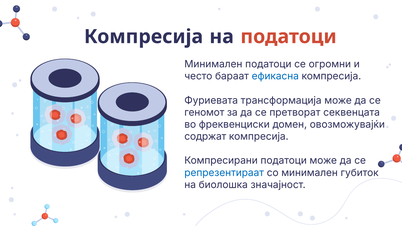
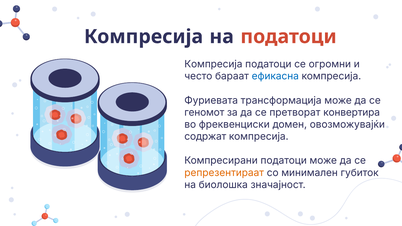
Минимален: Минимален -> Компресија (213, 64)
секвенцата: секвенцата -> конвертира (352, 113)
репрезентираат colour: blue -> orange (224, 173)
